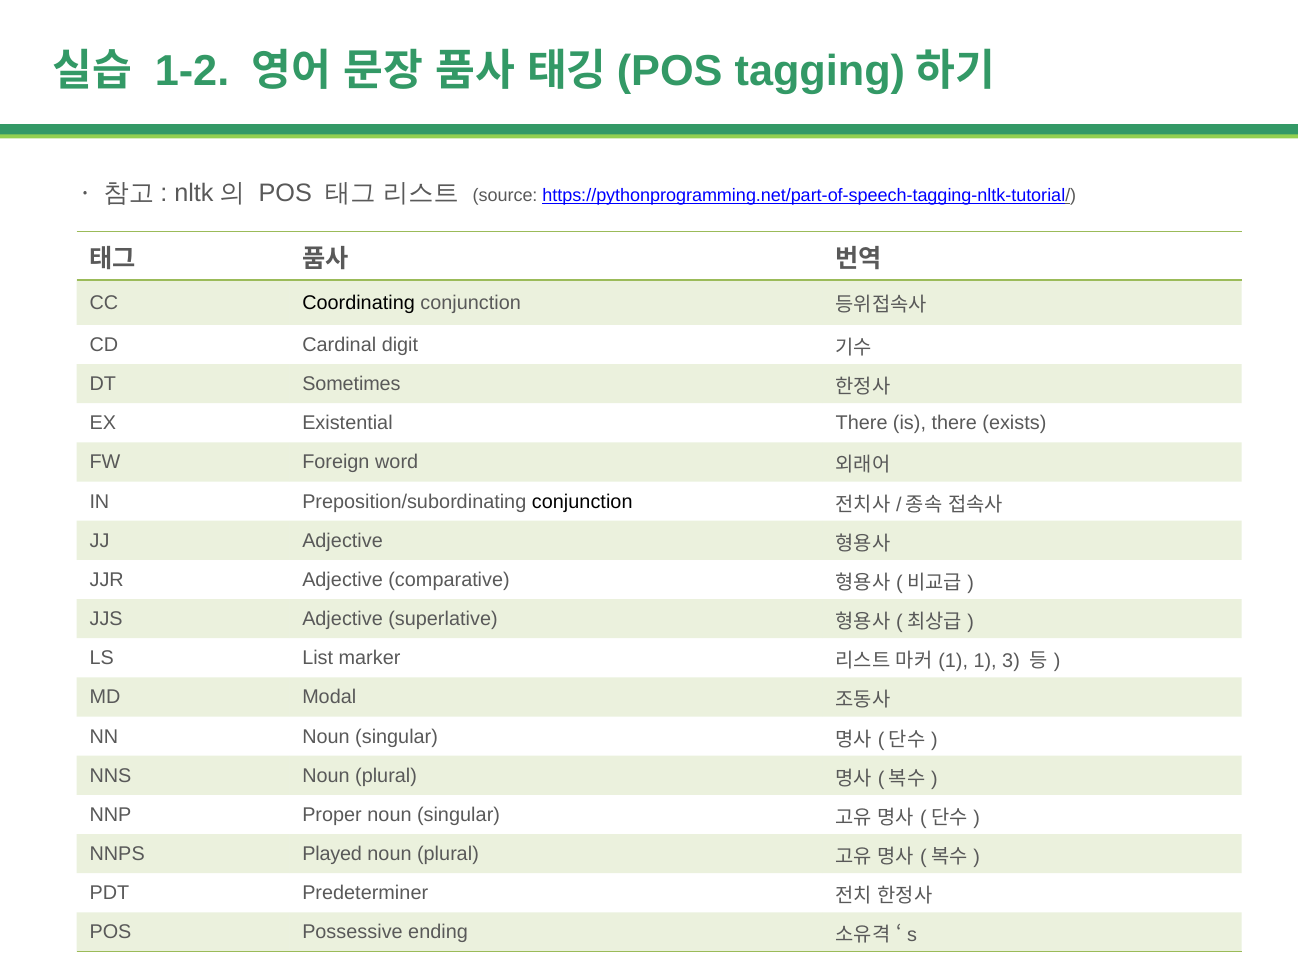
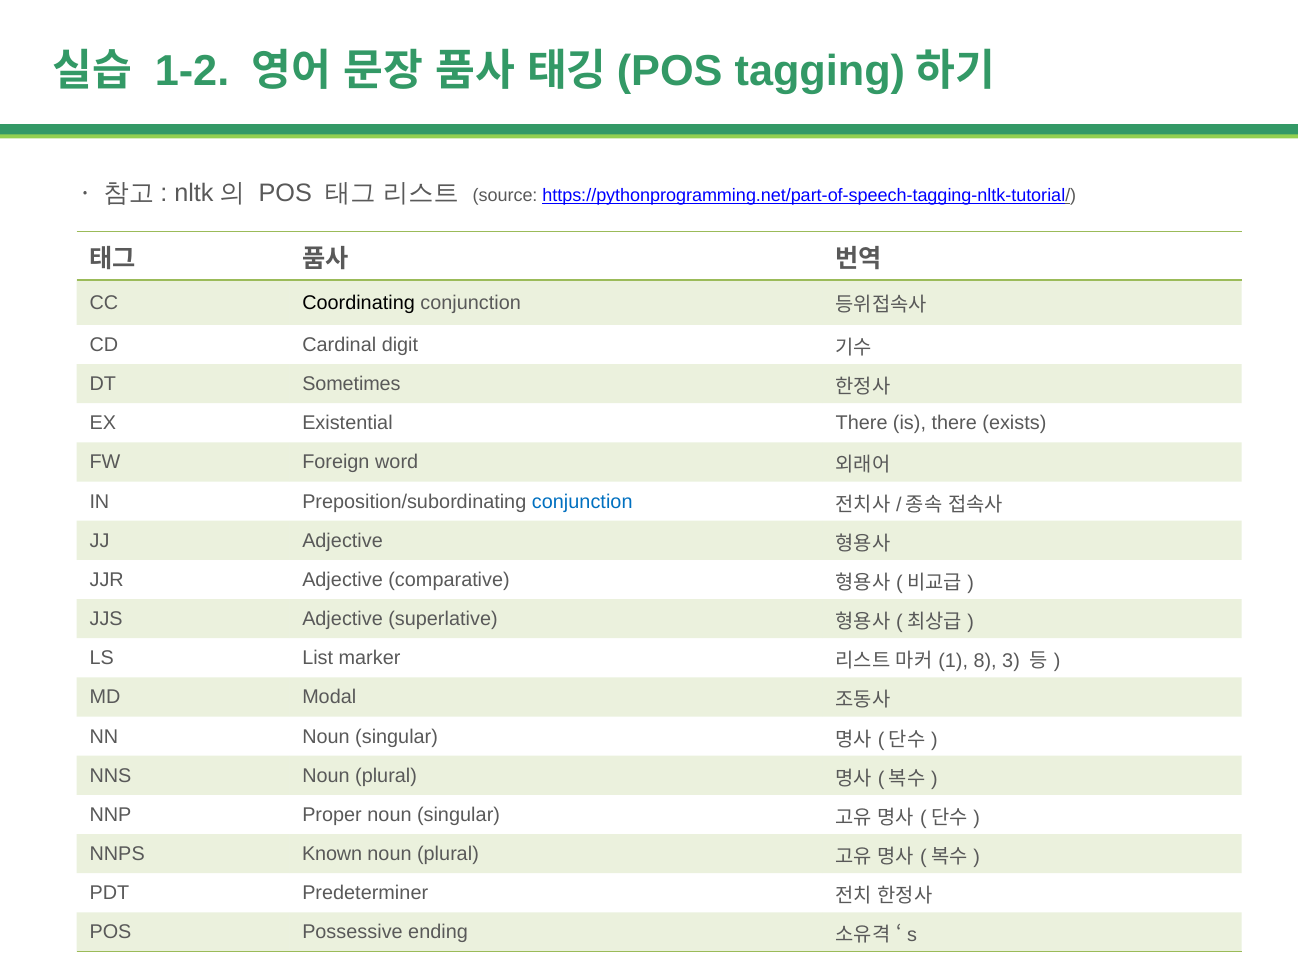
conjunction colour: black -> blue (582, 501)
1: 1 -> 8 (985, 661)
Played: Played -> Known (332, 854)
